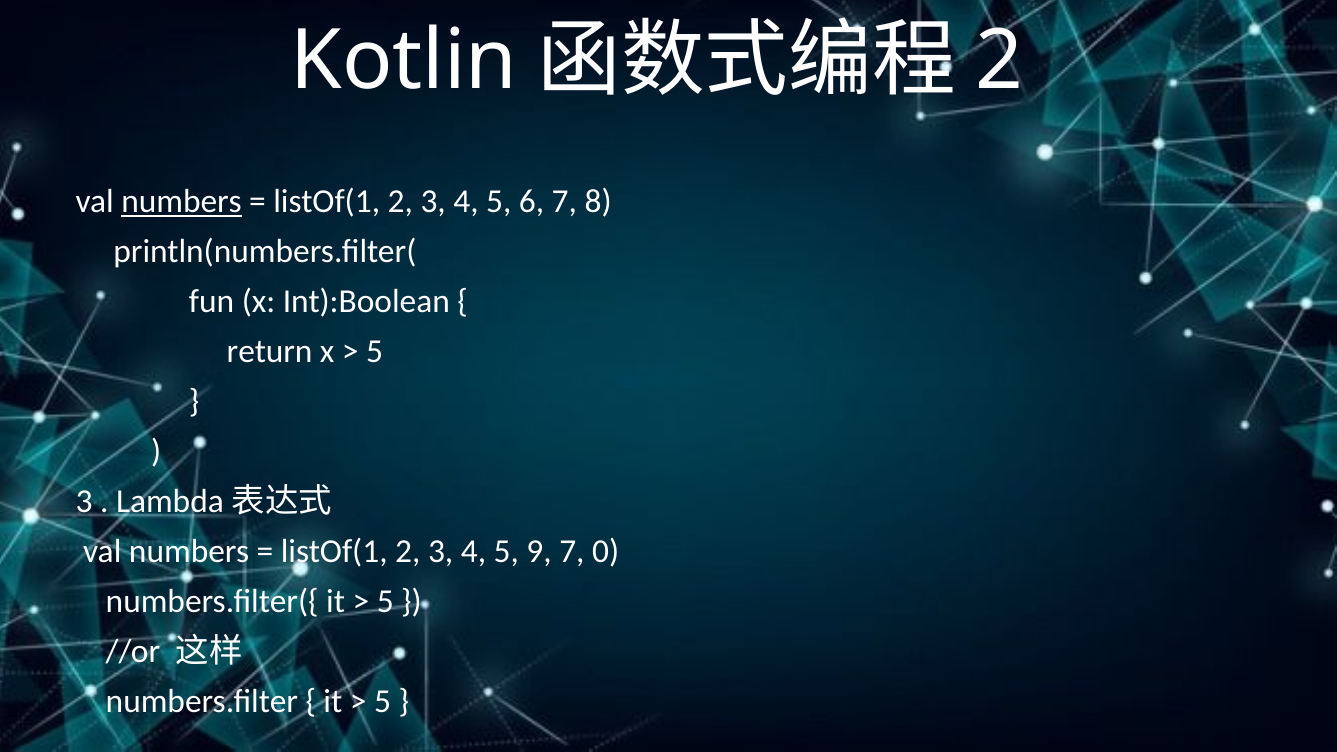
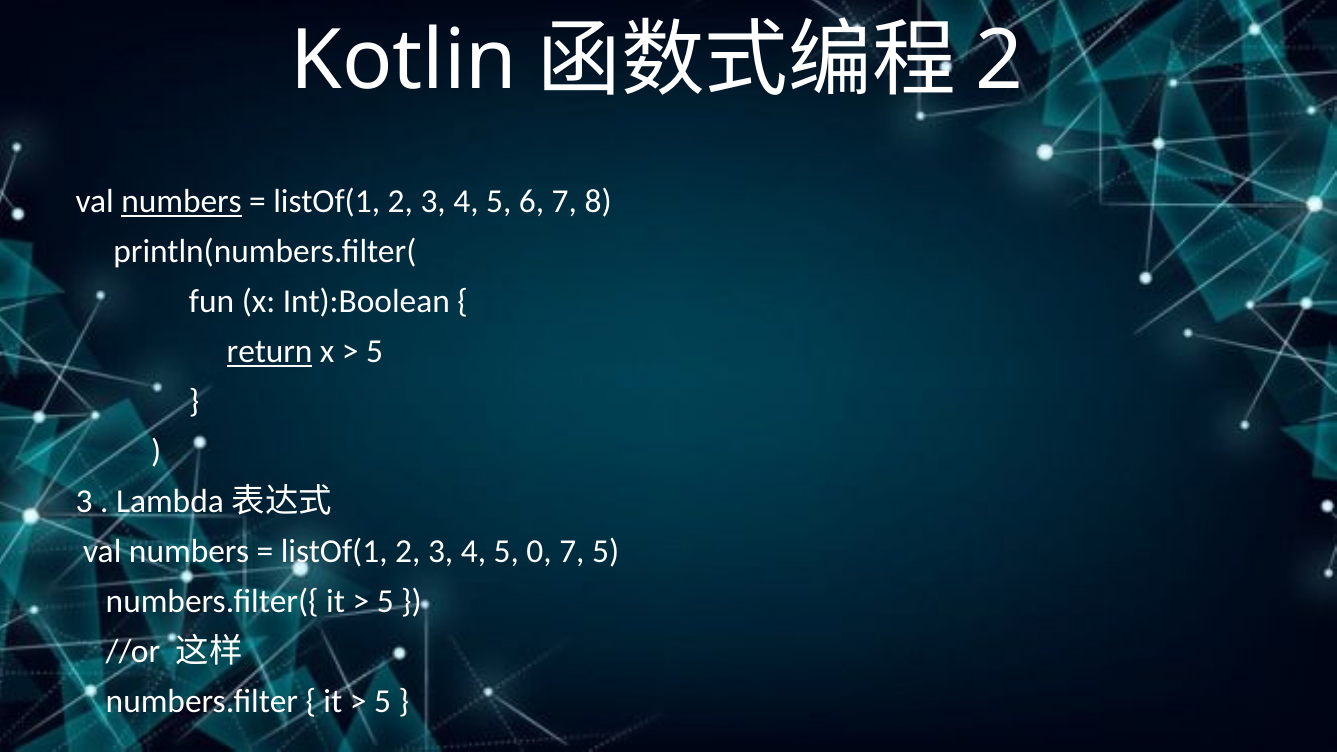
return underline: none -> present (270, 351)
9: 9 -> 0 (539, 552)
7 0: 0 -> 5 (606, 552)
